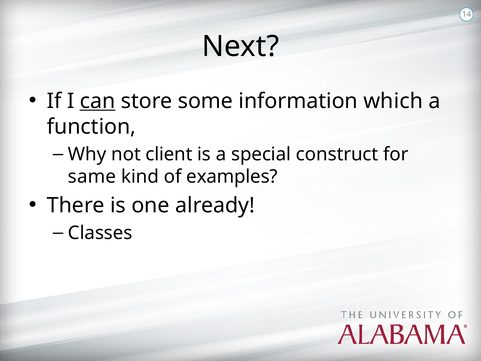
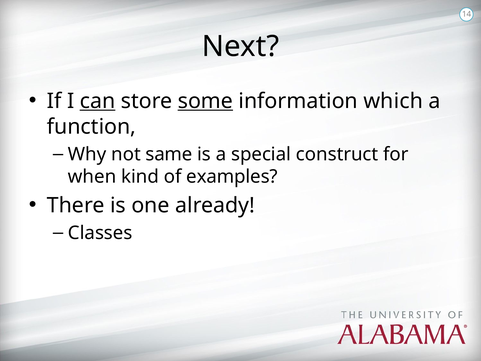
some underline: none -> present (205, 101)
client: client -> same (169, 154)
same: same -> when (92, 177)
